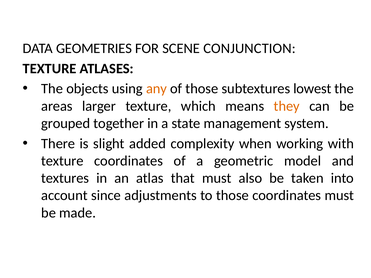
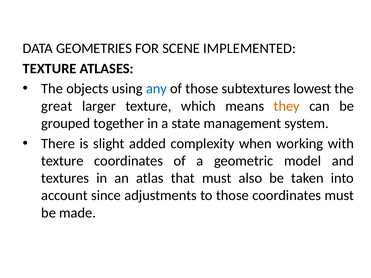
CONJUNCTION: CONJUNCTION -> IMPLEMENTED (250, 48)
any colour: orange -> blue (156, 89)
areas: areas -> great (57, 106)
